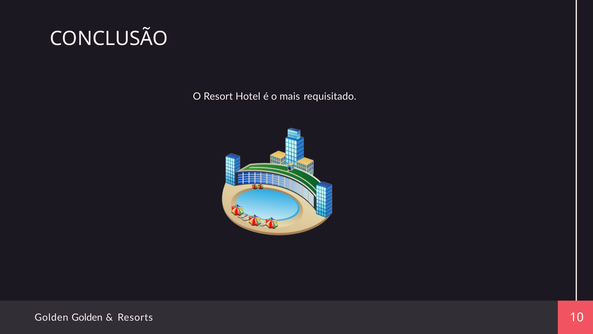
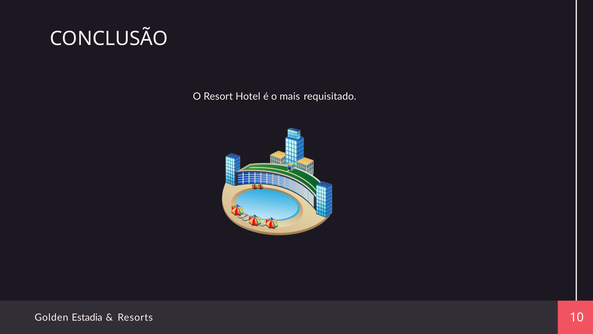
Golden Golden: Golden -> Estadia (87, 317)
